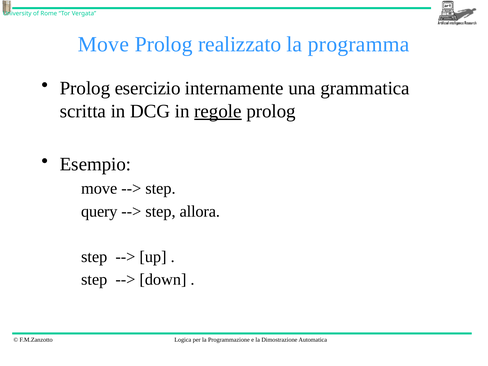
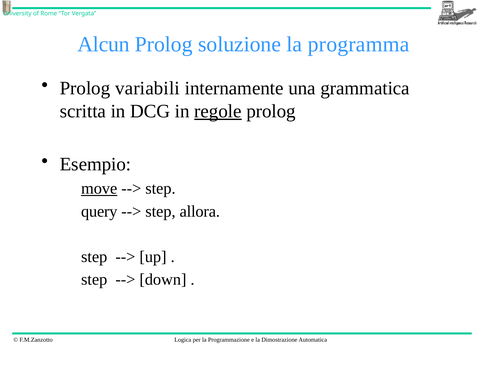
Move: Move -> Alcun (104, 44)
realizzato: realizzato -> soluzione (240, 44)
esercizio: esercizio -> variabili (147, 88)
move underline: none -> present (99, 189)
